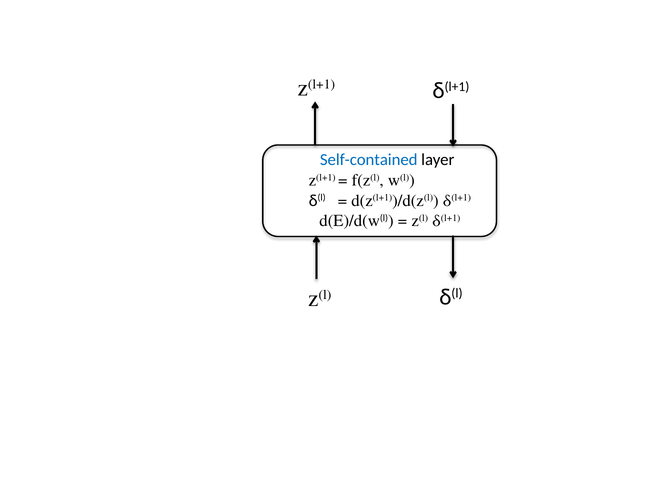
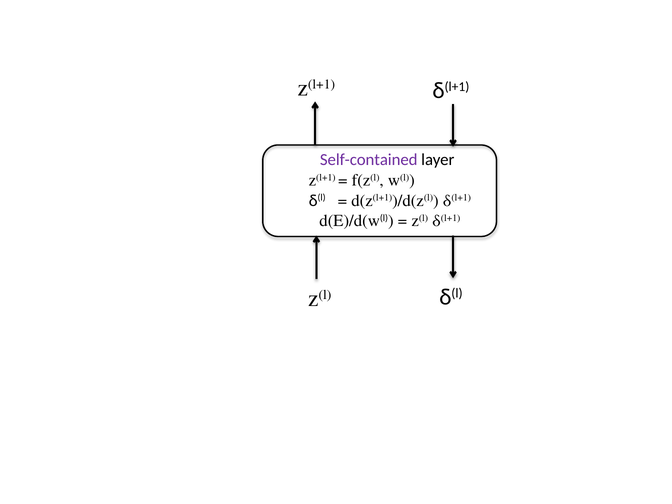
Self-contained colour: blue -> purple (369, 160)
